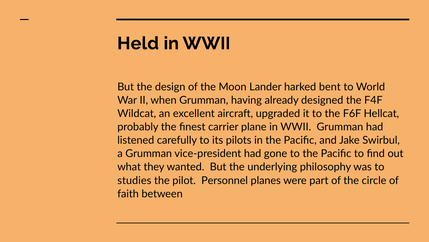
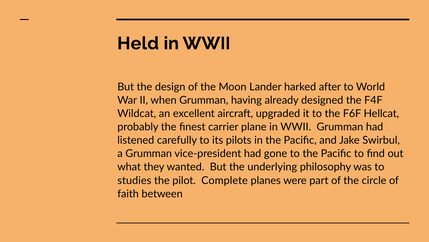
bent: bent -> after (330, 87)
Personnel: Personnel -> Complete (225, 180)
